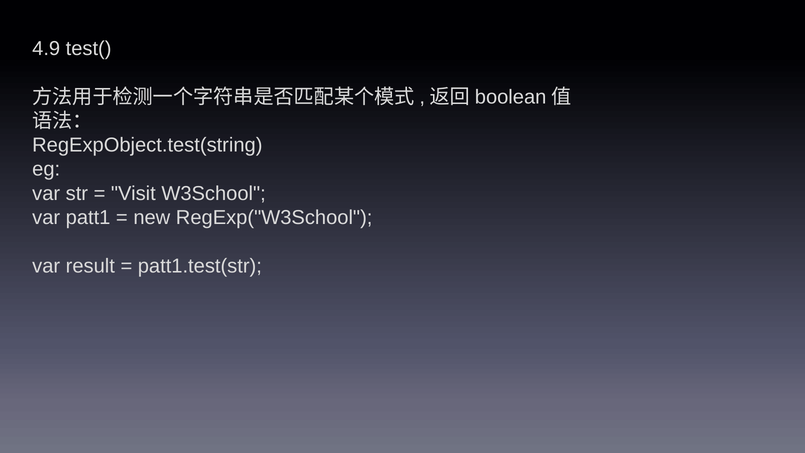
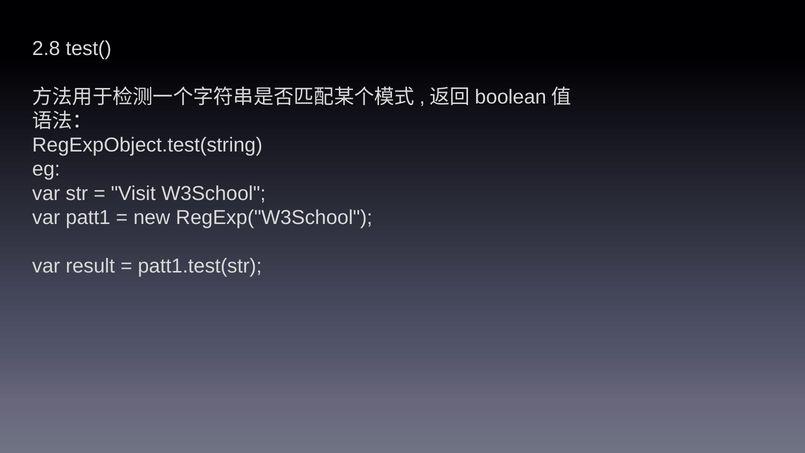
4.9: 4.9 -> 2.8 (46, 49)
